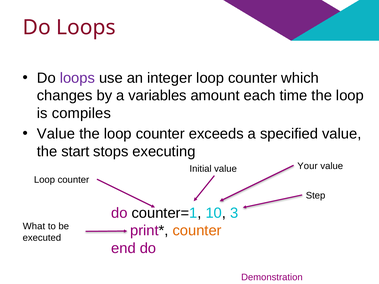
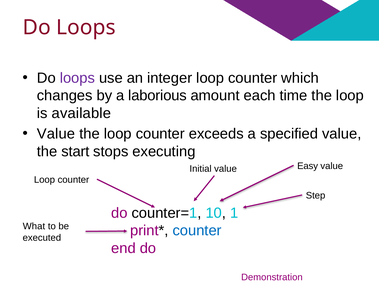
variables: variables -> laborious (158, 96)
compiles: compiles -> available (81, 113)
Your: Your -> Easy (308, 166)
3: 3 -> 1 (234, 213)
counter colour: orange -> blue (197, 231)
